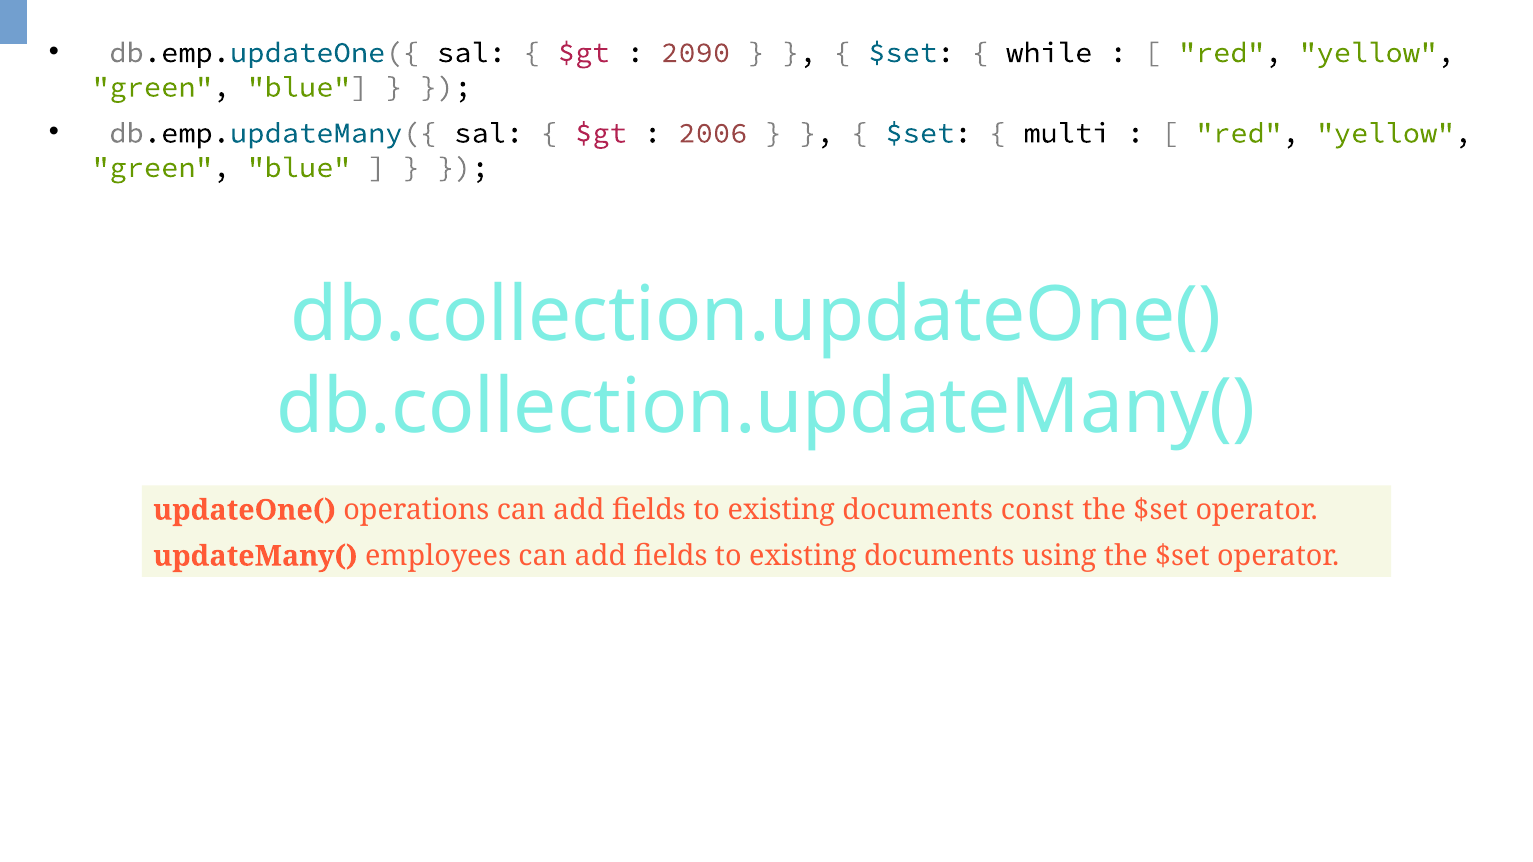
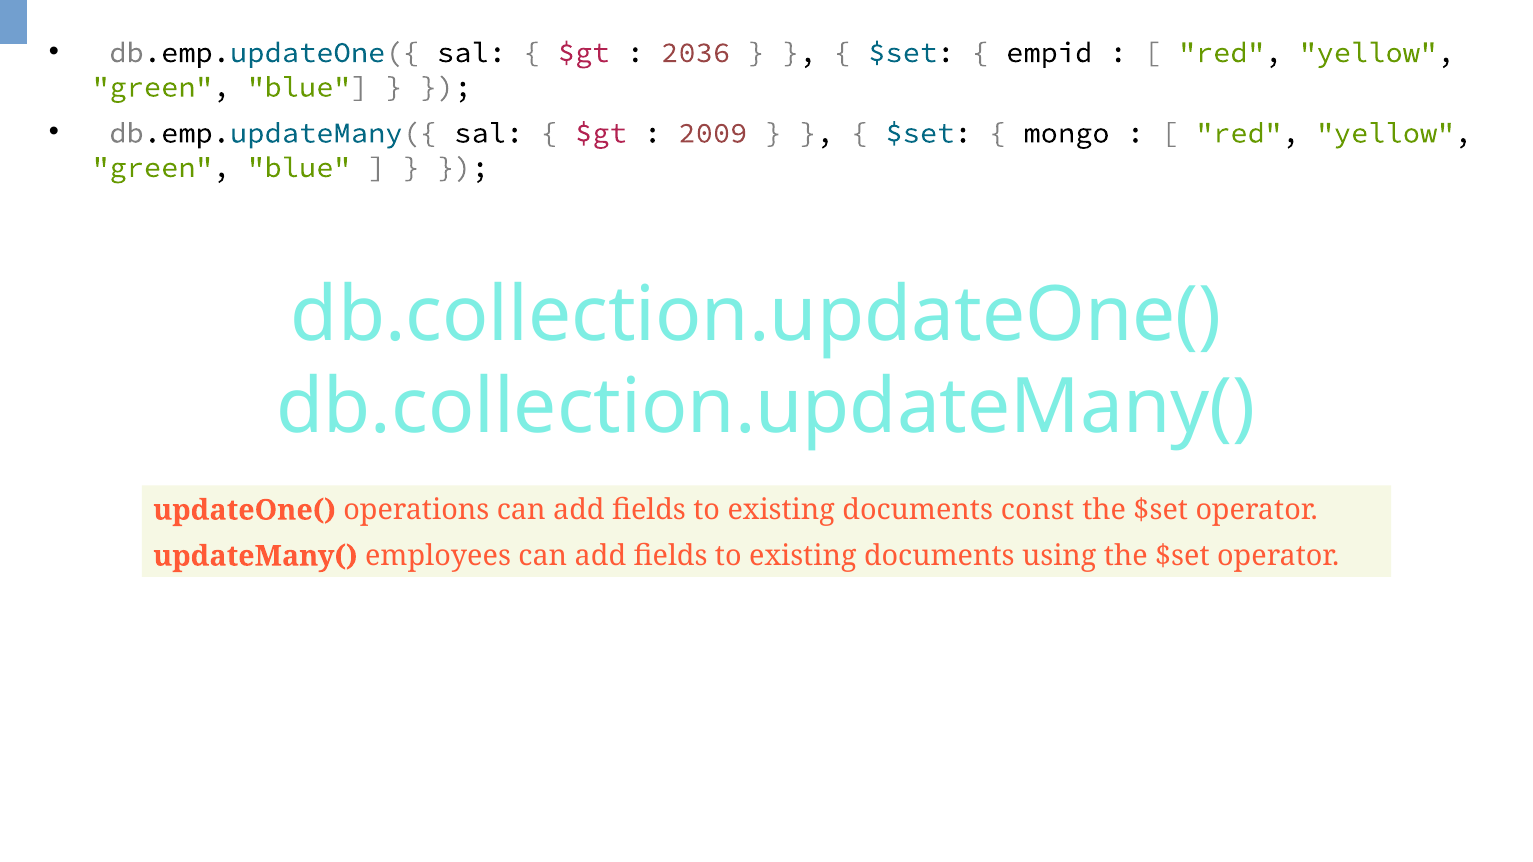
2090: 2090 -> 2036 (696, 53)
while: while -> empid (1049, 53)
2006: 2006 -> 2009 (713, 133)
multi: multi -> mongo (1066, 133)
